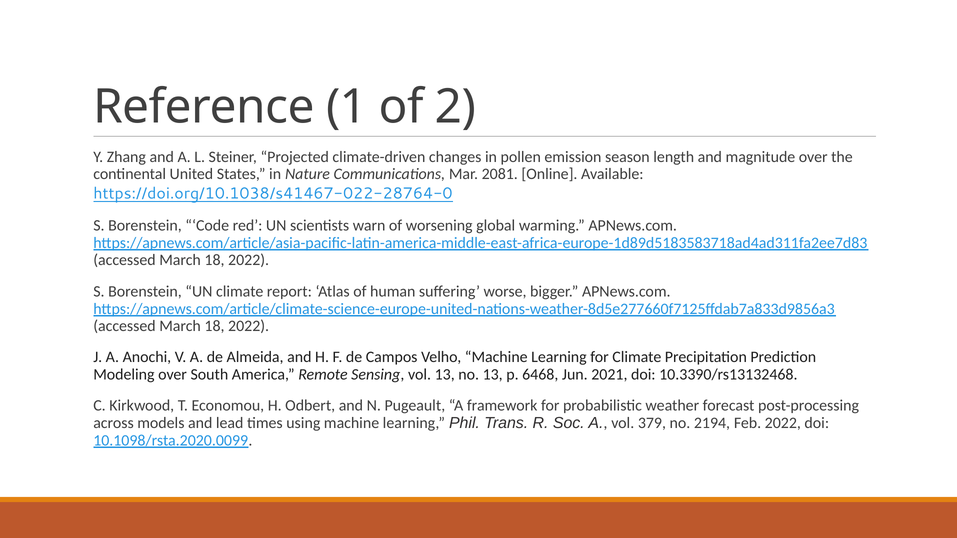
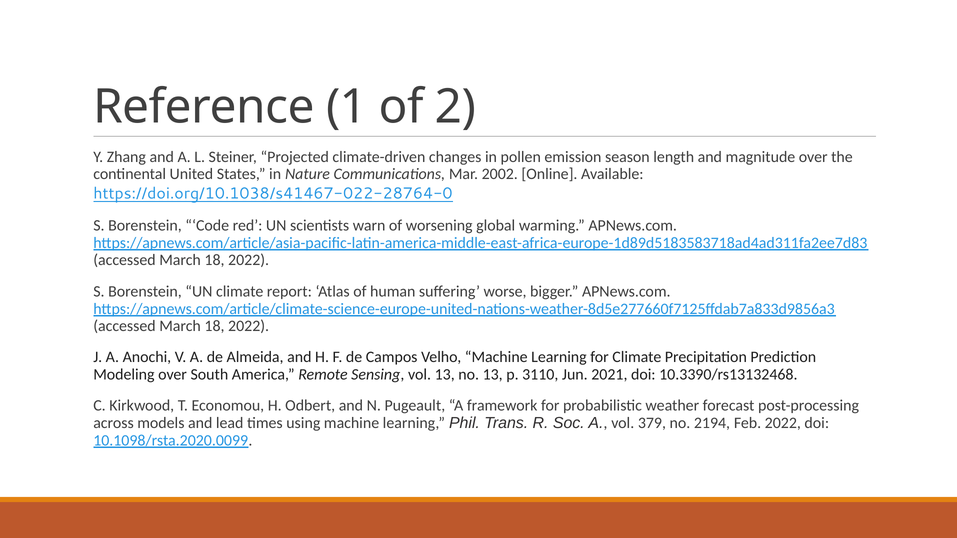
2081: 2081 -> 2002 (500, 174)
6468: 6468 -> 3110 (540, 375)
